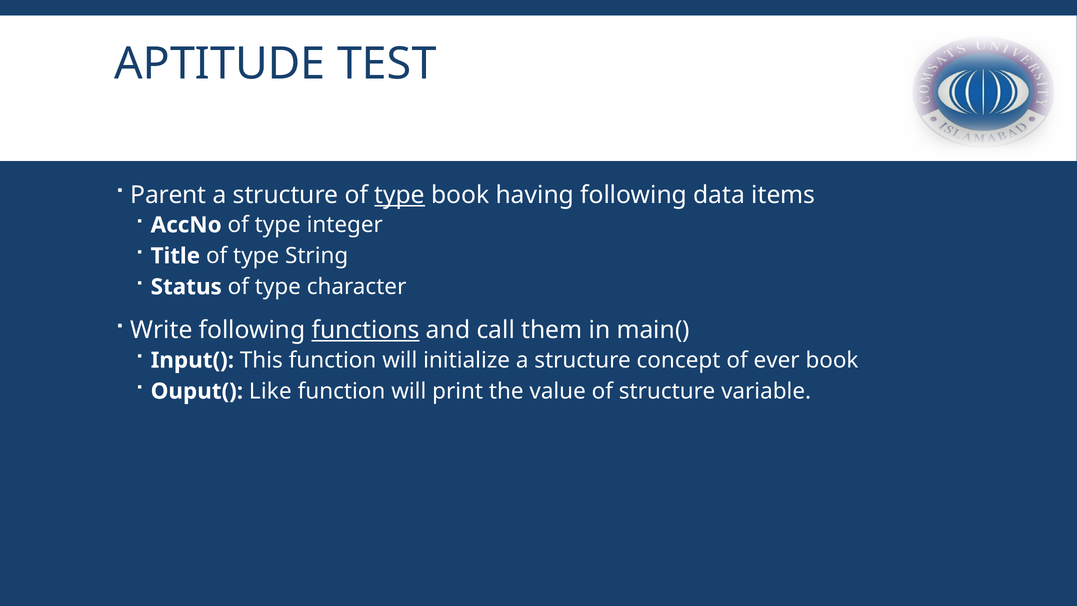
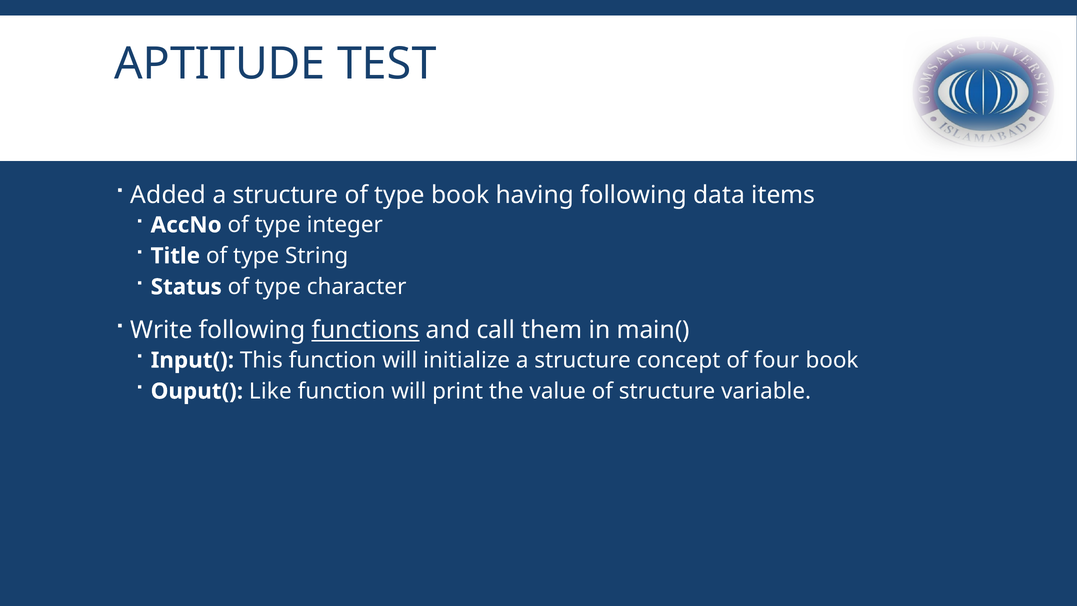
Parent: Parent -> Added (168, 195)
type underline: present -> none (400, 195)
ever: ever -> four (777, 360)
